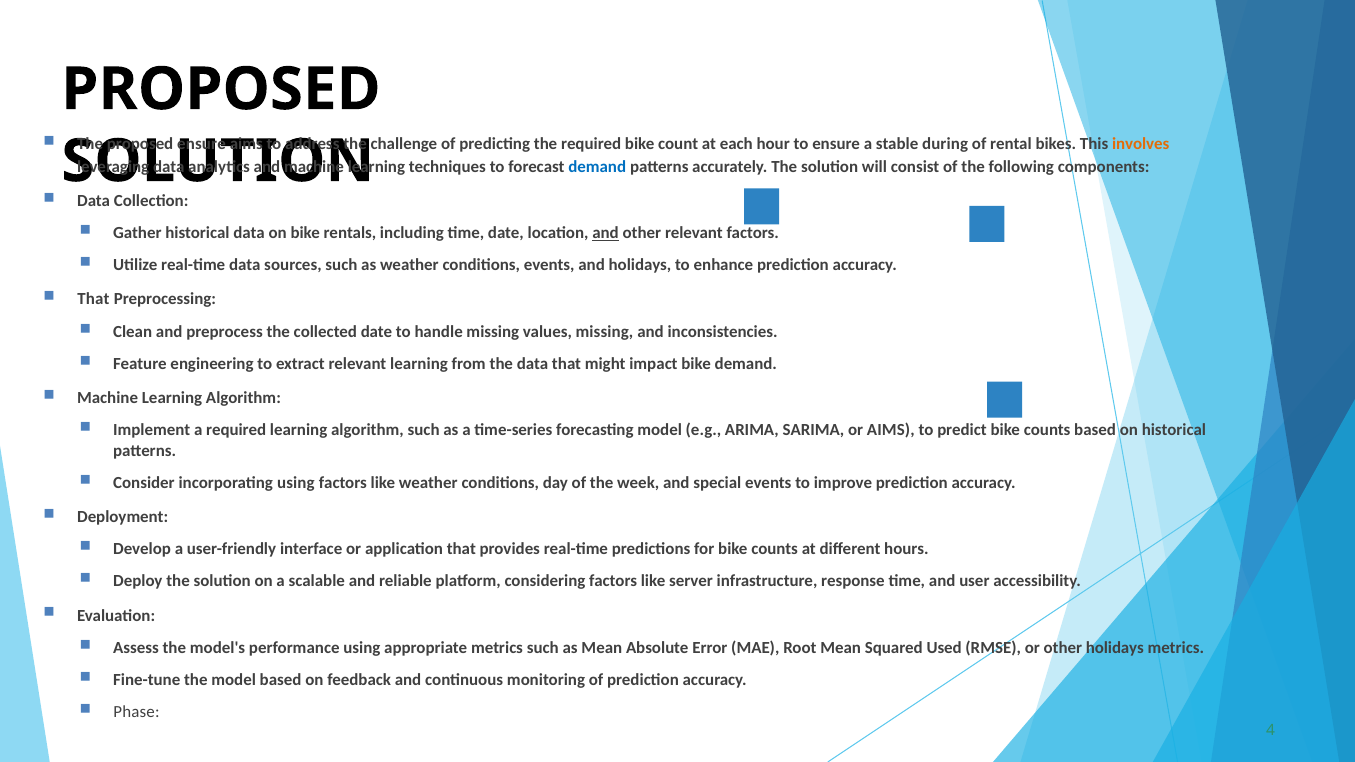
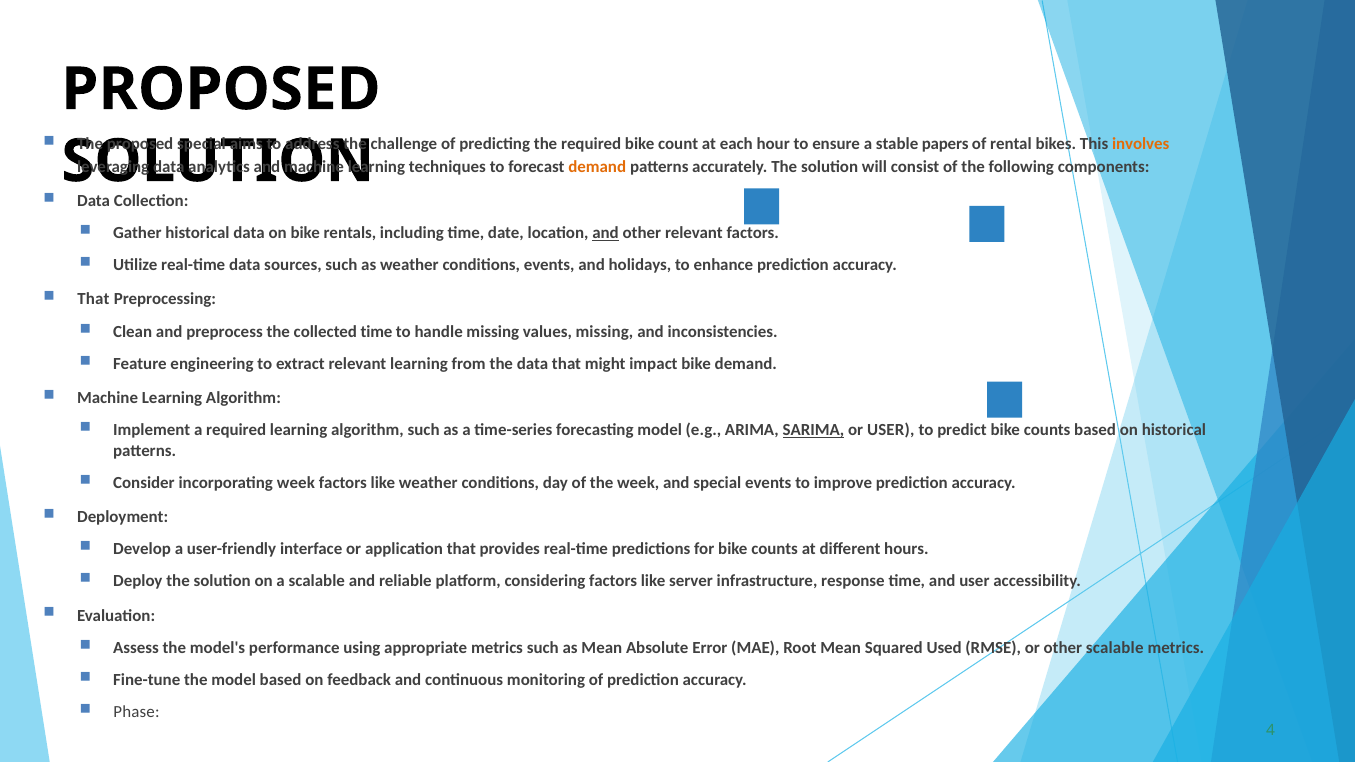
proposed ensure: ensure -> special (201, 144)
during: during -> papers (945, 144)
demand colour: blue -> orange (597, 167)
collected date: date -> time (377, 332)
SARIMA underline: none -> present (813, 430)
or AIMS: AIMS -> USER (891, 430)
incorporating using: using -> week (296, 483)
other holidays: holidays -> scalable (1115, 648)
